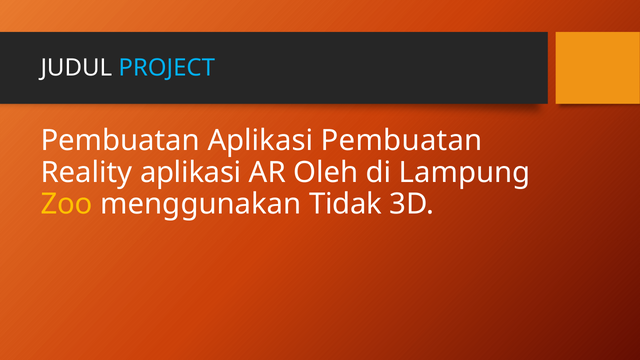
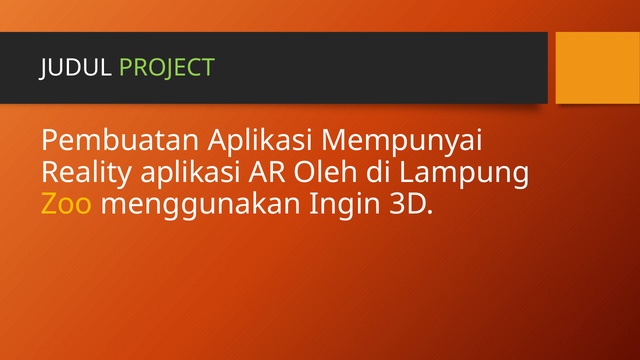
PROJECT colour: light blue -> light green (167, 68)
Aplikasi Pembuatan: Pembuatan -> Mempunyai (402, 141)
Tidak: Tidak -> Ingin (345, 204)
